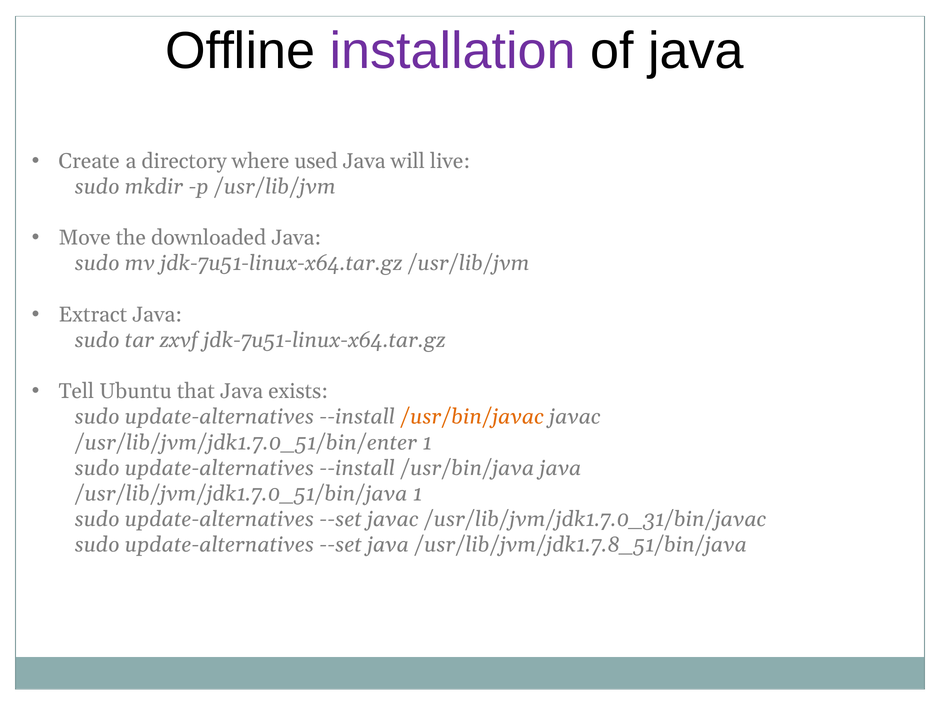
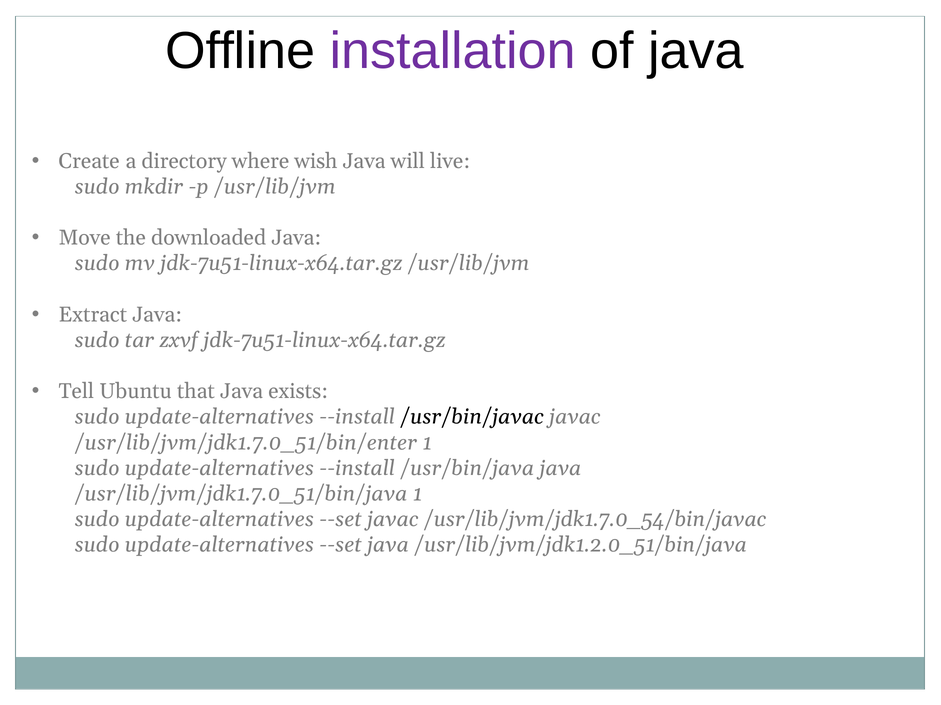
used: used -> wish (316, 161)
/usr/bin/javac colour: orange -> black (472, 417)
/usr/lib/jvm/jdk1.7.0_31/bin/javac: /usr/lib/jvm/jdk1.7.0_31/bin/javac -> /usr/lib/jvm/jdk1.7.0_54/bin/javac (595, 520)
/usr/lib/jvm/jdk1.7.8_51/bin/java: /usr/lib/jvm/jdk1.7.8_51/bin/java -> /usr/lib/jvm/jdk1.2.0_51/bin/java (580, 545)
